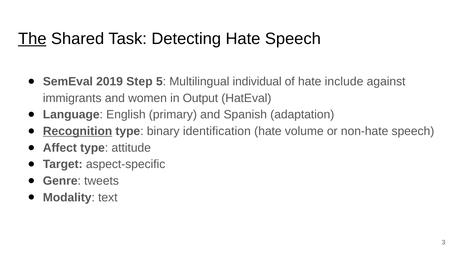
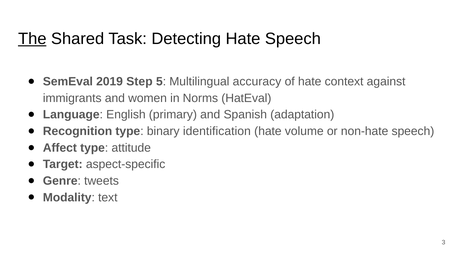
individual: individual -> accuracy (257, 82)
include: include -> context (344, 82)
Output: Output -> Norms (200, 98)
Recognition underline: present -> none (78, 131)
